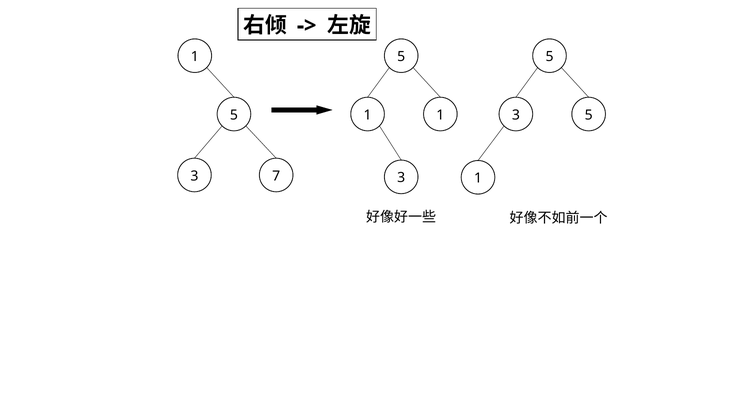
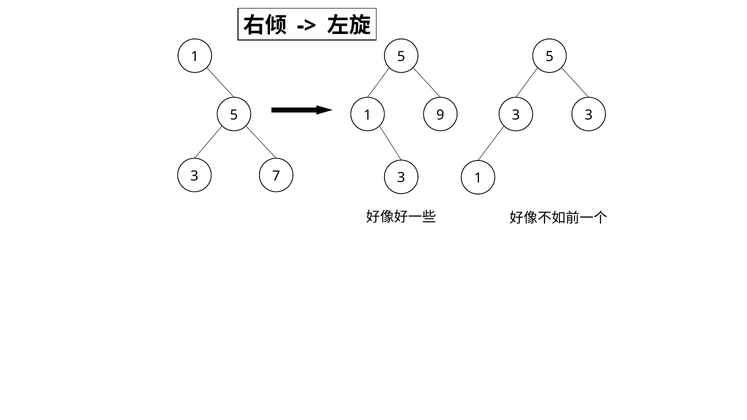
1 1: 1 -> 9 (440, 115)
5: 5 -> 3 (589, 115)
